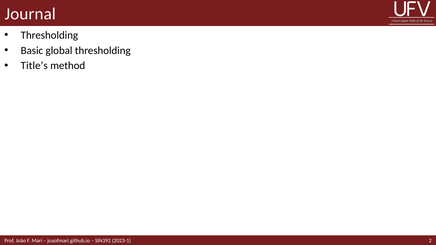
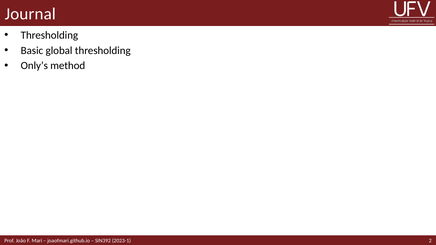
Title’s: Title’s -> Only’s (34, 66)
